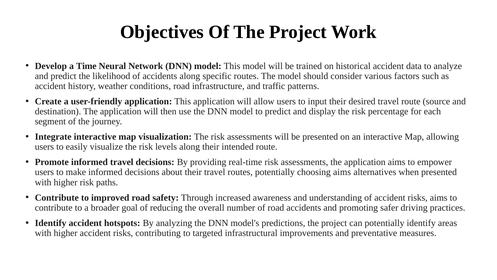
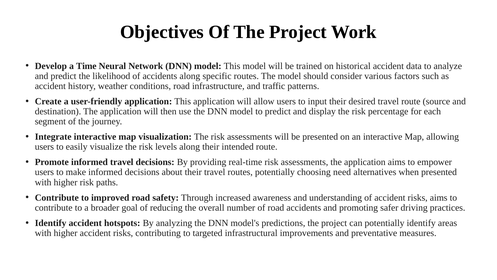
choosing aims: aims -> need (342, 172)
